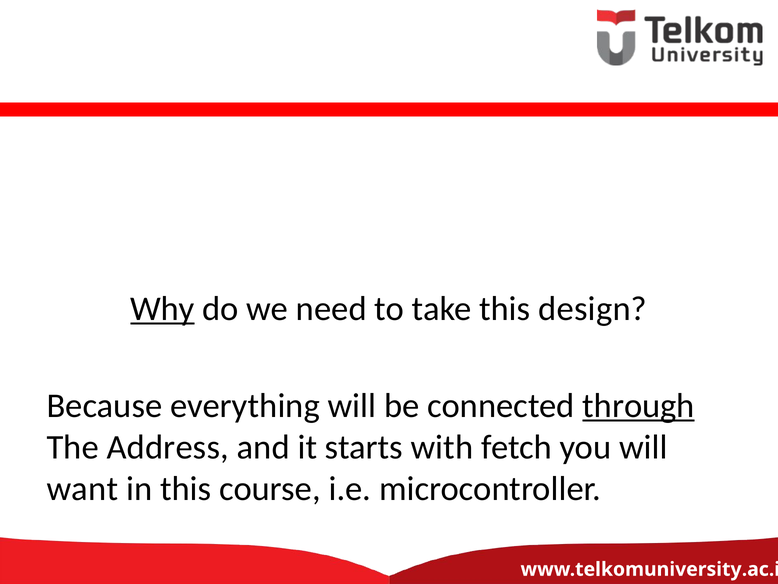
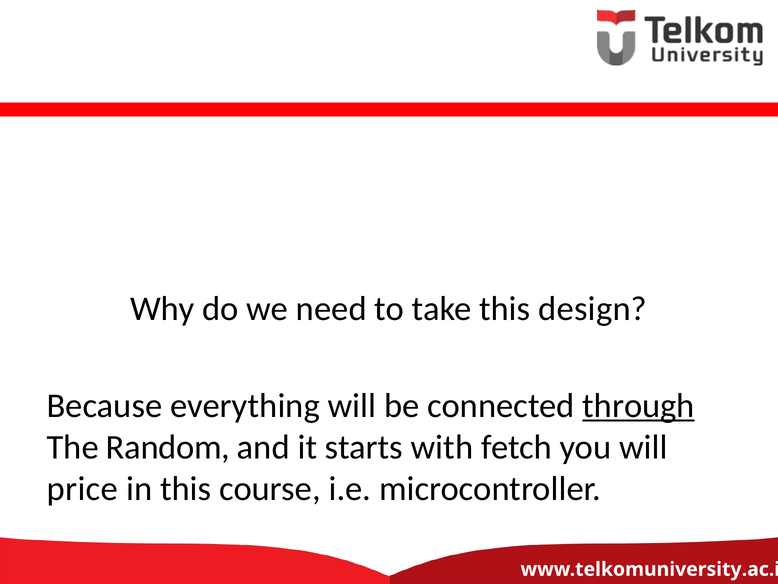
Why underline: present -> none (162, 308)
Address: Address -> Random (168, 447)
want: want -> price (82, 488)
